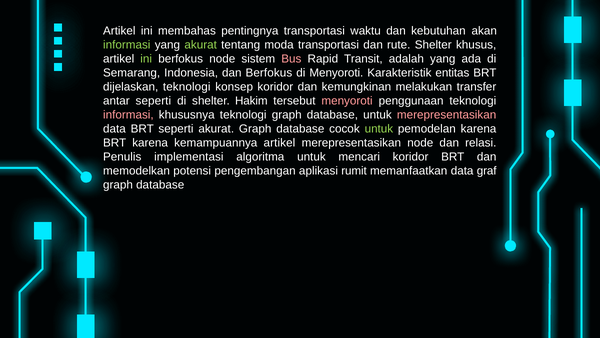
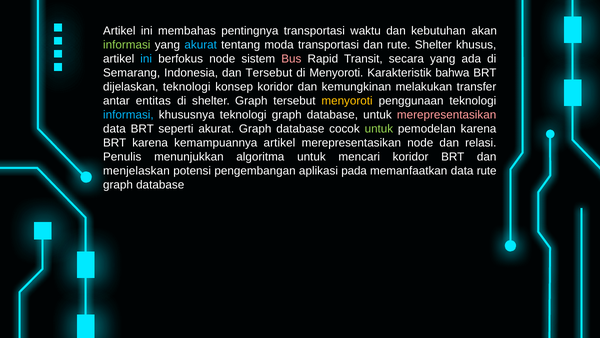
akurat colour: light green -> light blue (201, 45)
ini colour: light green -> light blue (146, 59)
adalah: adalah -> secara (406, 59)
dan Berfokus: Berfokus -> Tersebut (269, 73)
entitas: entitas -> bahwa (452, 73)
antar seperti: seperti -> entitas (153, 101)
shelter Hakim: Hakim -> Graph (251, 101)
menyoroti colour: pink -> yellow (347, 101)
informasi colour: pink -> light blue (128, 115)
implementasi: implementasi -> menunjukkan (189, 157)
memodelkan: memodelkan -> menjelaskan (136, 171)
rumit: rumit -> pada (354, 171)
data graf: graf -> rute (487, 171)
